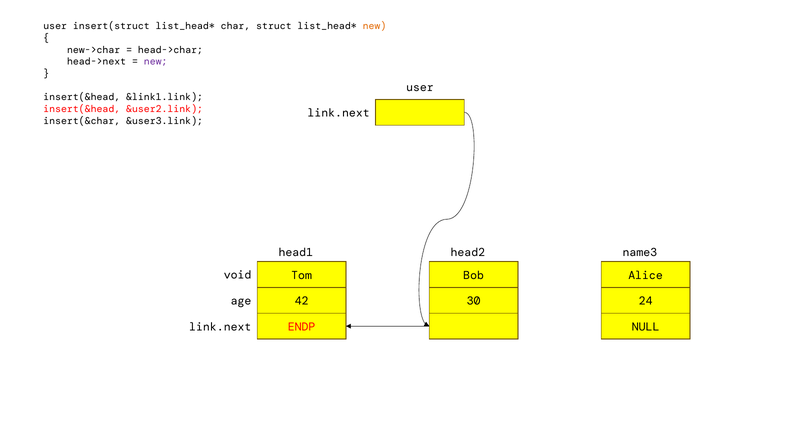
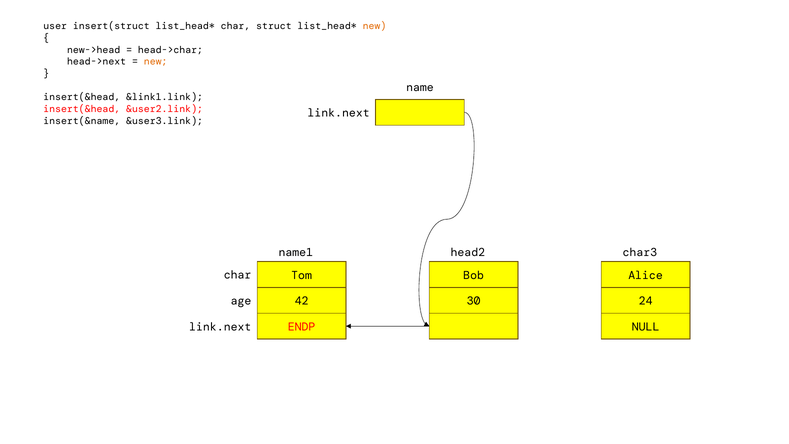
new->char: new->char -> new->head (94, 50)
new colour: purple -> orange (156, 62)
user: user -> name (420, 87)
insert(&char: insert(&char -> insert(&name (82, 121)
head1: head1 -> name1 (296, 252)
name3: name3 -> char3 (640, 252)
void: void -> char (238, 275)
